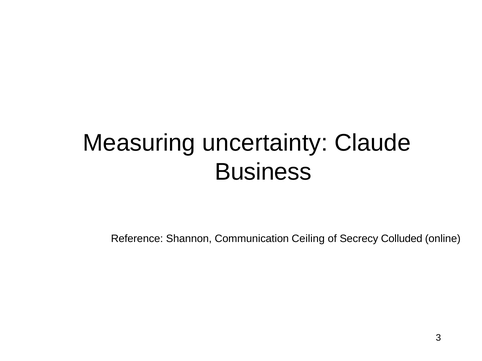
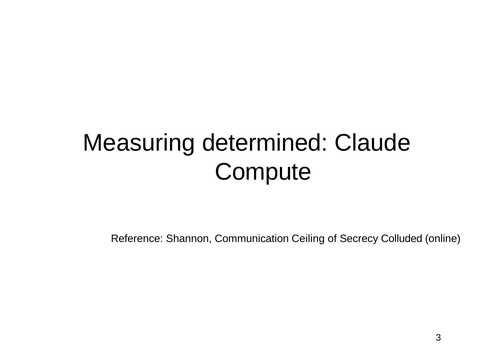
uncertainty: uncertainty -> determined (265, 143)
Business: Business -> Compute (263, 172)
